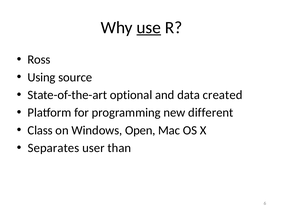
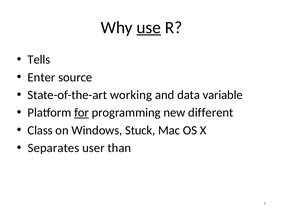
Ross: Ross -> Tells (39, 59)
Using: Using -> Enter (41, 77)
optional: optional -> working (131, 95)
created: created -> variable (223, 95)
for underline: none -> present (82, 112)
Open: Open -> Stuck (140, 130)
